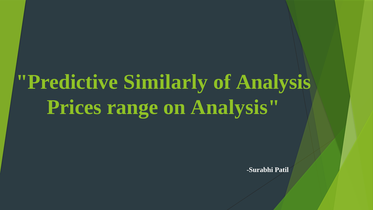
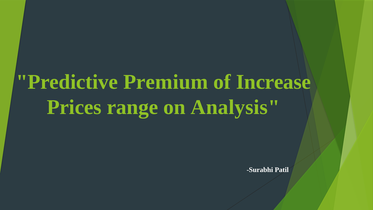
Similarly: Similarly -> Premium (166, 82)
of Analysis: Analysis -> Increase (274, 82)
